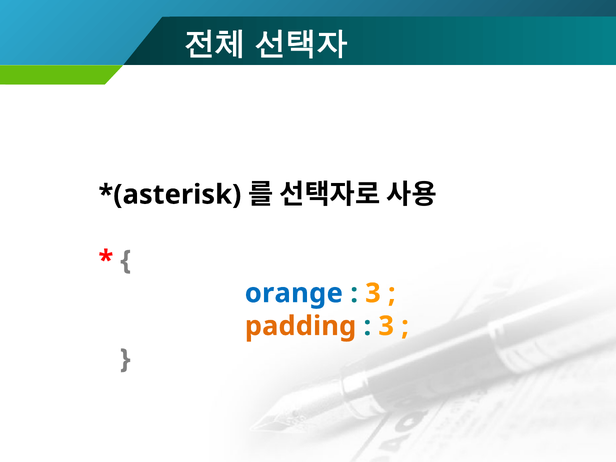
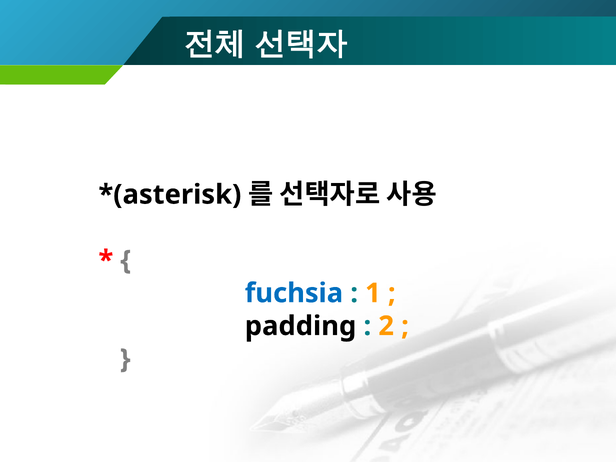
orange: orange -> fuchsia (294, 293)
3: 3 -> 1 (373, 293)
padding colour: orange -> black (301, 326)
3: 3 -> 2 (386, 326)
